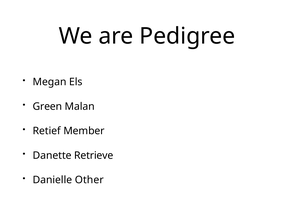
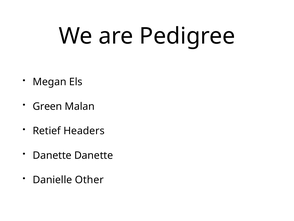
Member: Member -> Headers (84, 131)
Danette Retrieve: Retrieve -> Danette (94, 155)
